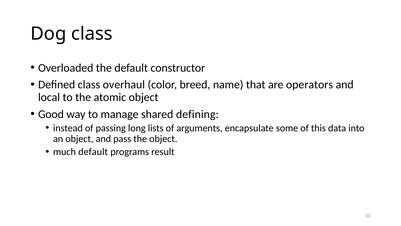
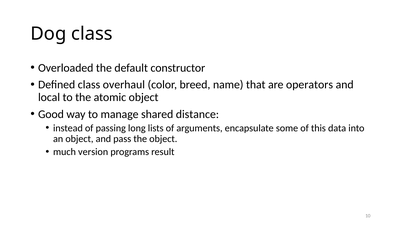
defining: defining -> distance (197, 114)
much default: default -> version (93, 152)
